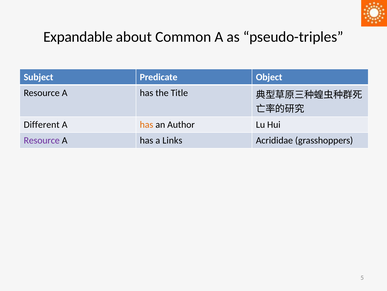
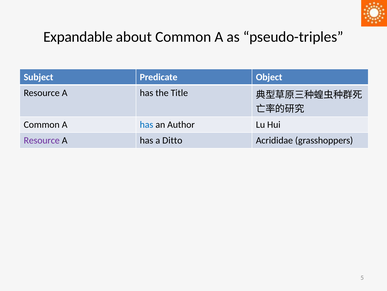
Different: Different -> Common (42, 124)
has colour: orange -> blue (147, 124)
Links: Links -> Ditto (172, 140)
